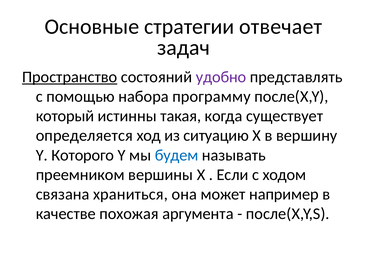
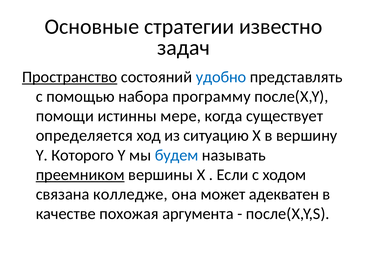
отвечает: отвечает -> известно (281, 27)
удобно colour: purple -> blue (221, 77)
который: который -> помощи (65, 116)
такая: такая -> мере (181, 116)
преемником underline: none -> present (80, 175)
храниться: храниться -> колледже (130, 194)
например: например -> адекватен (284, 194)
